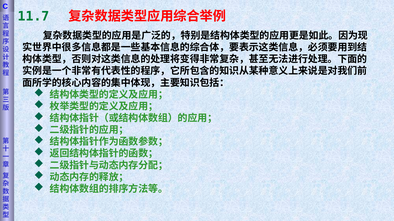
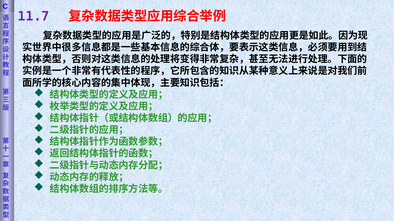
11.7 colour: green -> purple (34, 16)
